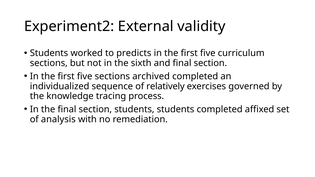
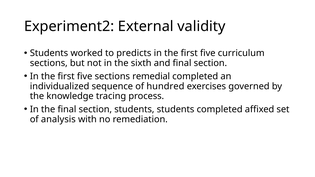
archived: archived -> remedial (151, 76)
relatively: relatively -> hundred (165, 86)
